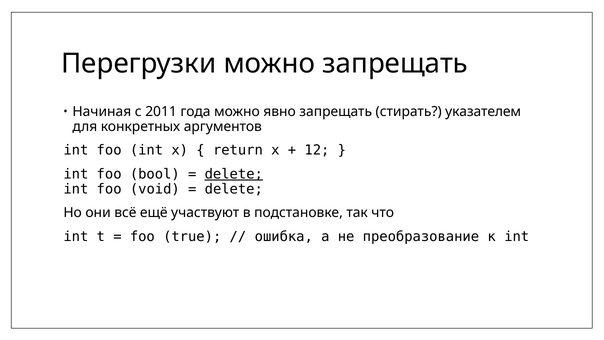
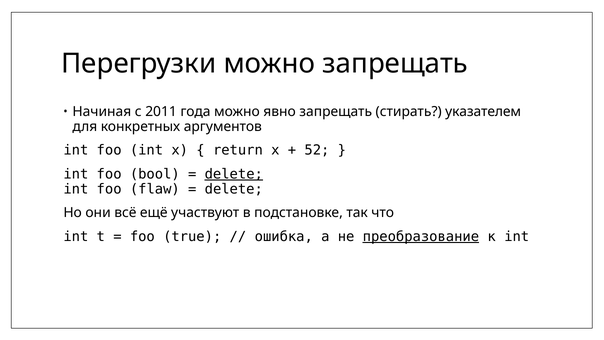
12: 12 -> 52 (317, 150)
void: void -> flaw (155, 189)
преобразование underline: none -> present (421, 236)
